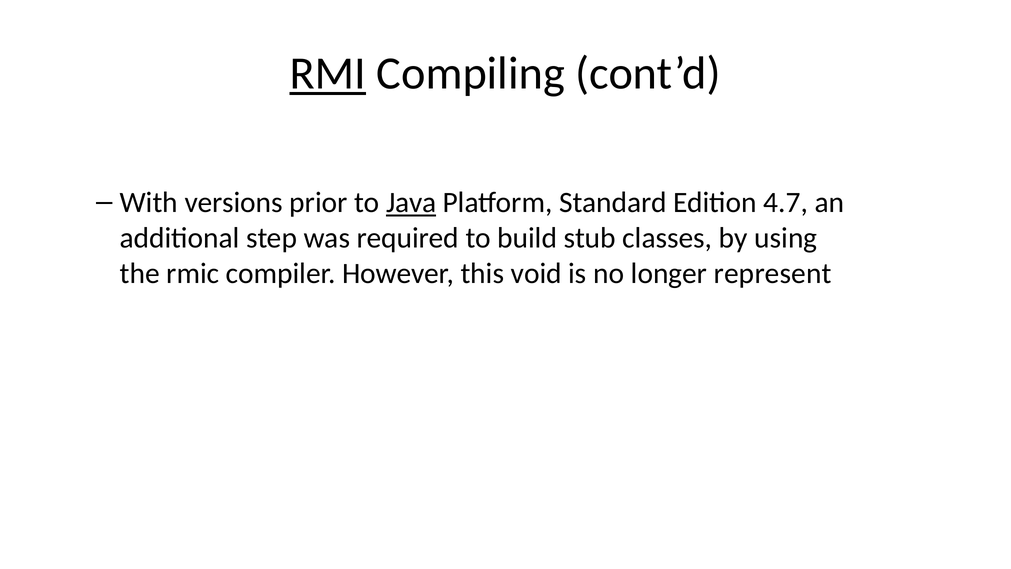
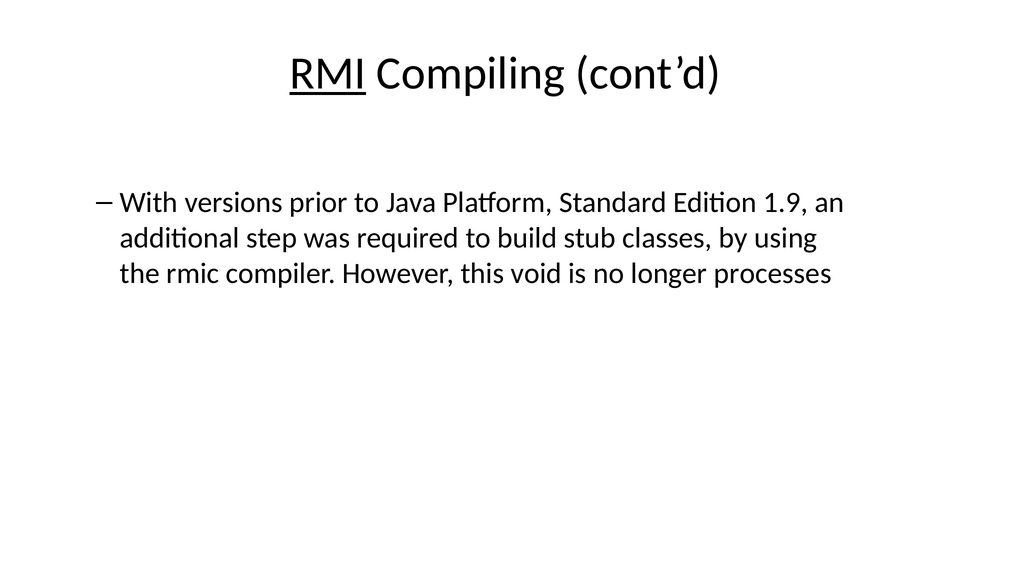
Java underline: present -> none (411, 203)
4.7: 4.7 -> 1.9 (786, 203)
represent: represent -> processes (773, 273)
